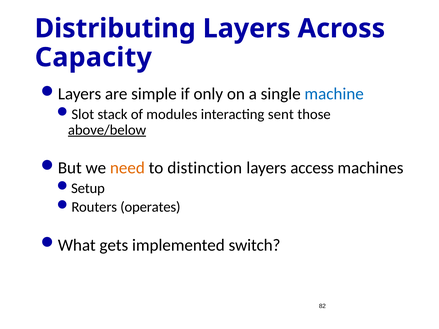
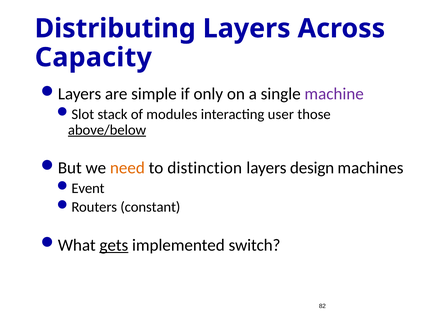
machine colour: blue -> purple (334, 94)
sent: sent -> user (281, 114)
access: access -> design (312, 168)
Setup: Setup -> Event (88, 188)
operates: operates -> constant (150, 207)
gets underline: none -> present (114, 245)
